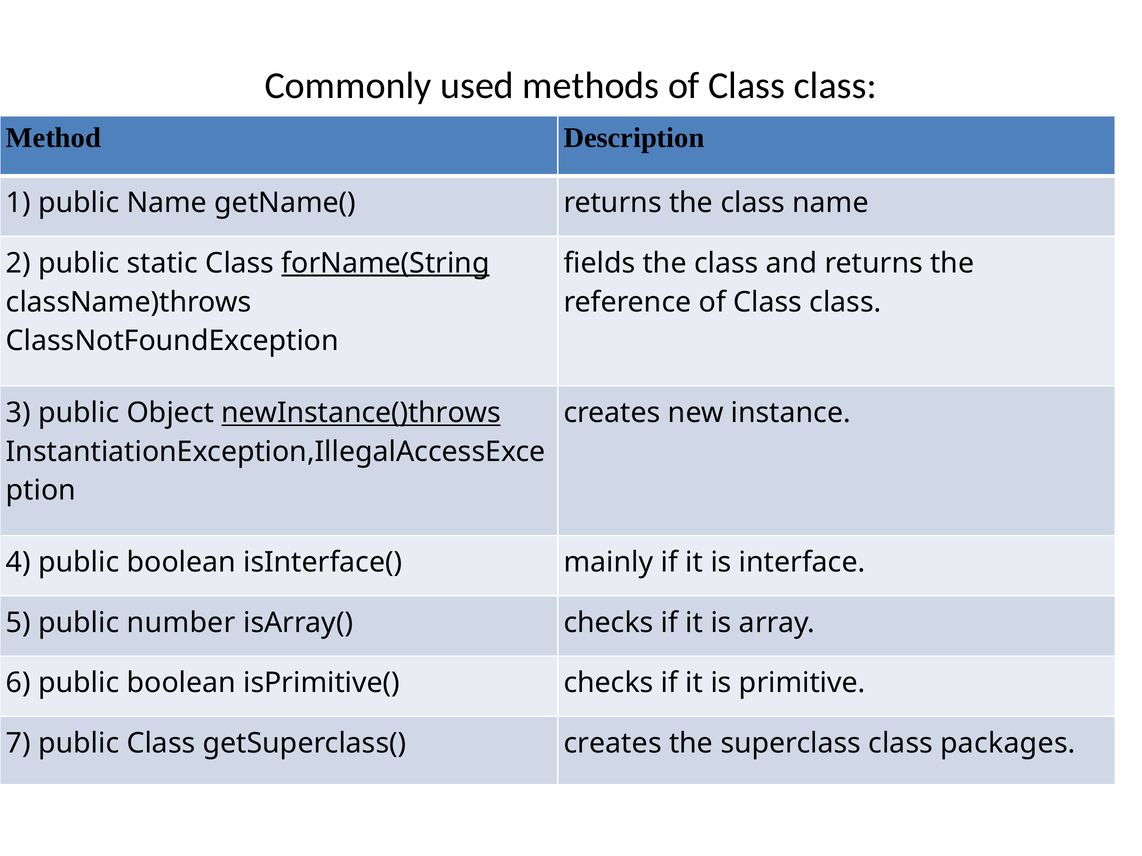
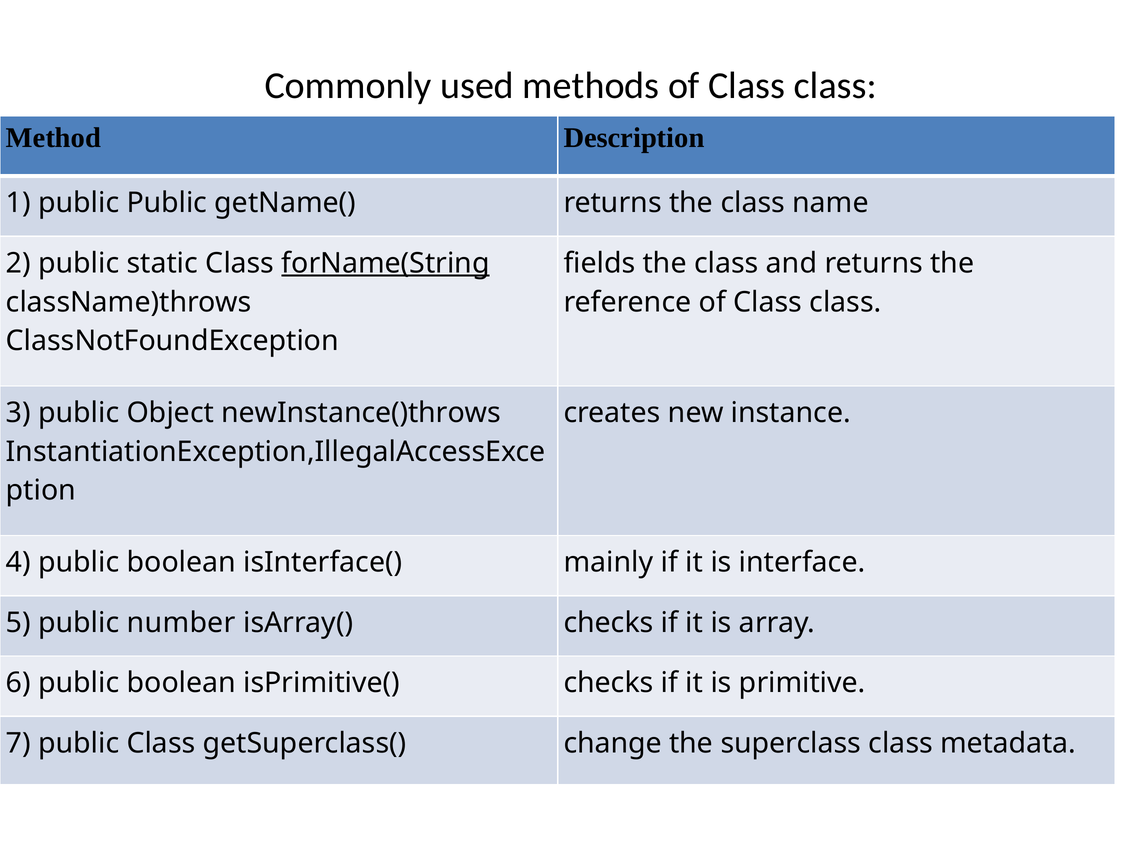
public Name: Name -> Public (167, 203)
newInstance()throws underline: present -> none (361, 413)
getSuperclass( creates: creates -> change (613, 744)
packages: packages -> metadata (1008, 744)
